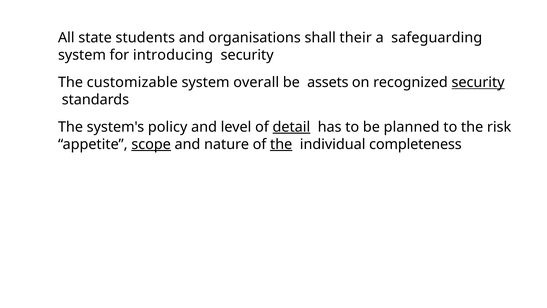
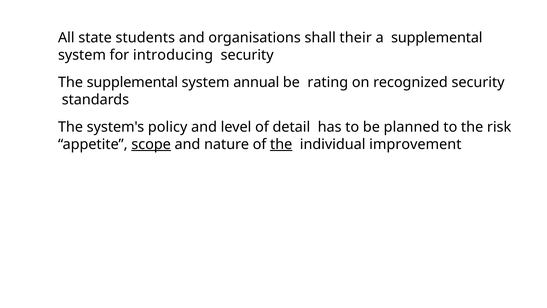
a safeguarding: safeguarding -> supplemental (437, 38)
The customizable: customizable -> supplemental (132, 82)
overall: overall -> annual (256, 82)
assets: assets -> rating (328, 82)
security underline: present -> none (478, 82)
detail underline: present -> none (291, 127)
completeness: completeness -> improvement (415, 144)
